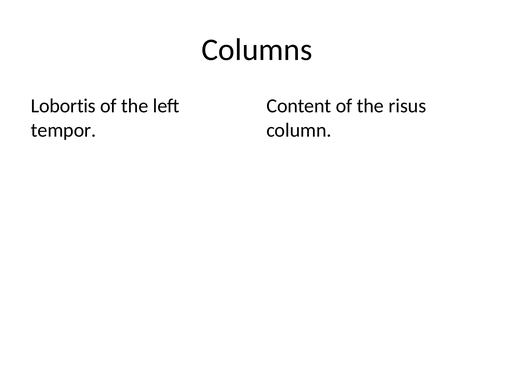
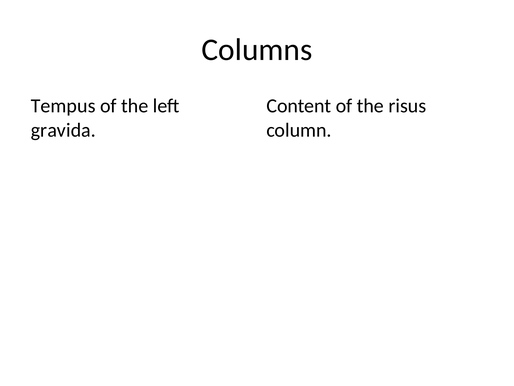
Lobortis: Lobortis -> Tempus (63, 106)
tempor: tempor -> gravida (63, 130)
